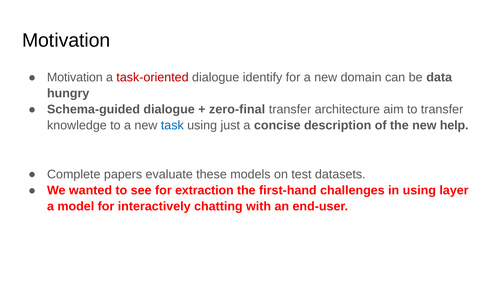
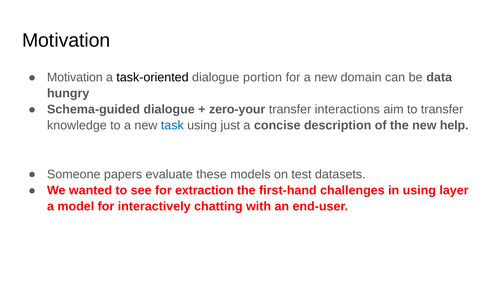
task-oriented colour: red -> black (153, 77)
identify: identify -> portion (262, 77)
zero-final: zero-final -> zero-your (237, 109)
architecture: architecture -> interactions (347, 109)
Complete: Complete -> Someone (74, 174)
